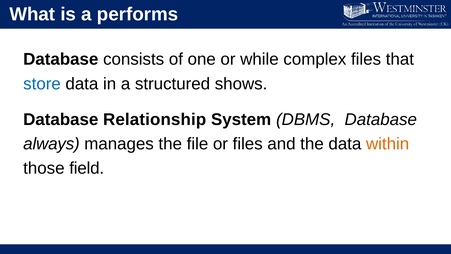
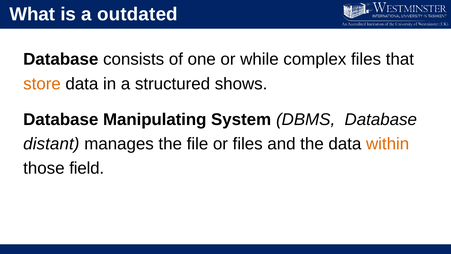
performs: performs -> outdated (137, 14)
store colour: blue -> orange (42, 84)
Relationship: Relationship -> Manipulating (155, 119)
always: always -> distant (51, 144)
